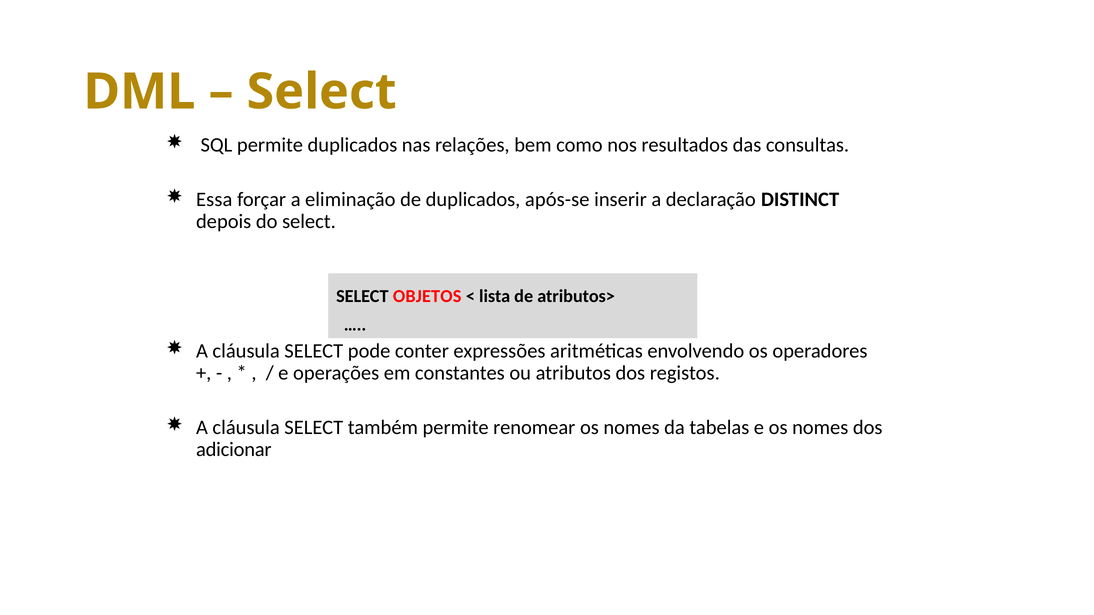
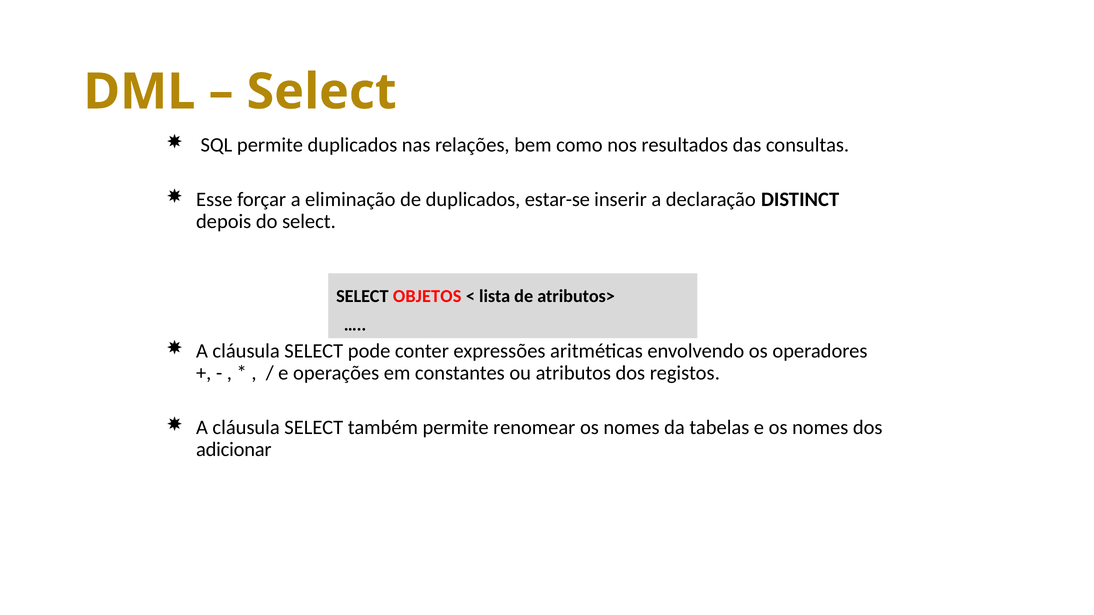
Essa: Essa -> Esse (214, 200)
após-se: após-se -> estar-se (557, 200)
